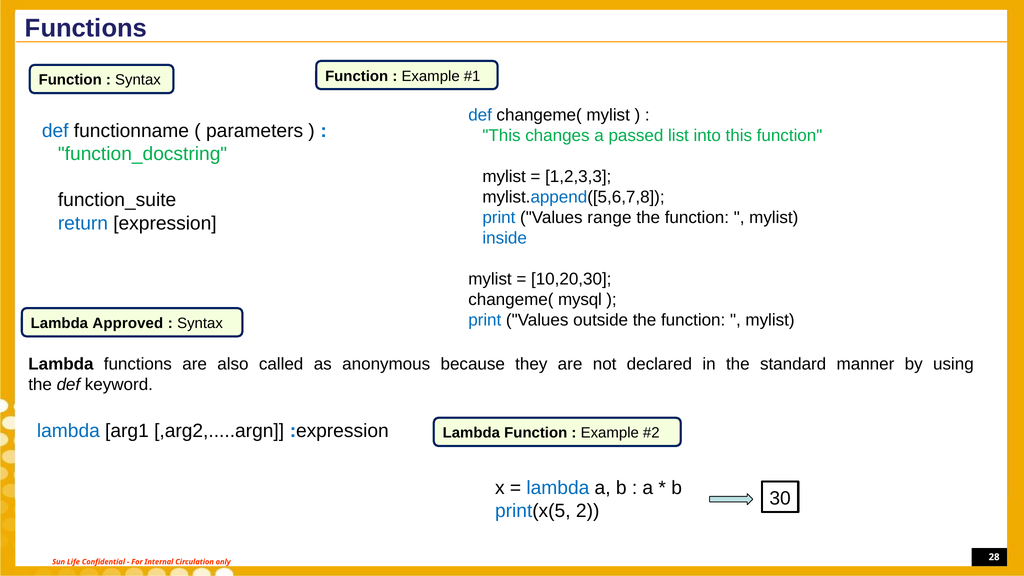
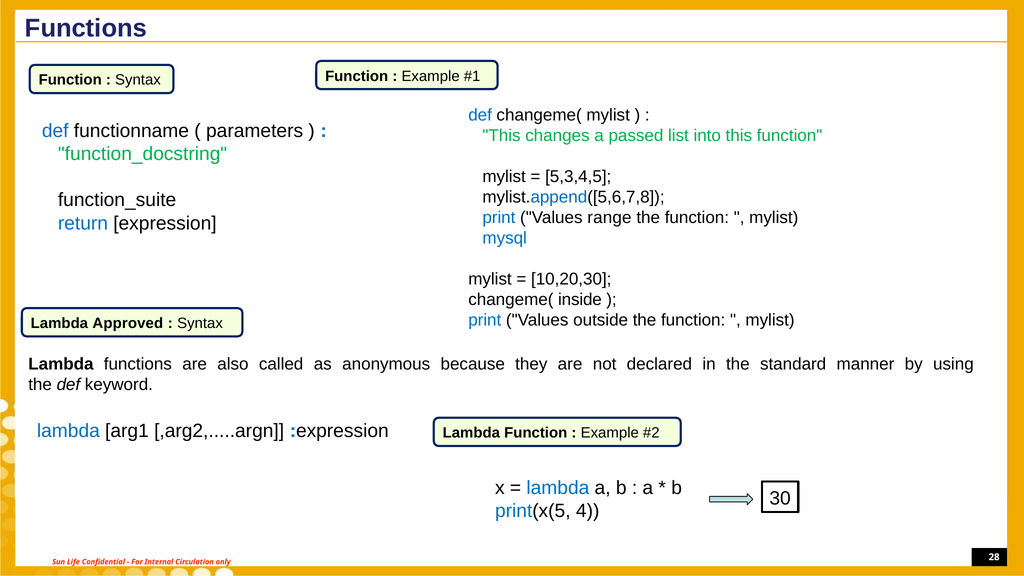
1,2,3,3: 1,2,3,3 -> 5,3,4,5 (578, 177)
inside: inside -> mysql (505, 238)
mysql: mysql -> inside (580, 299)
2: 2 -> 4 (588, 511)
